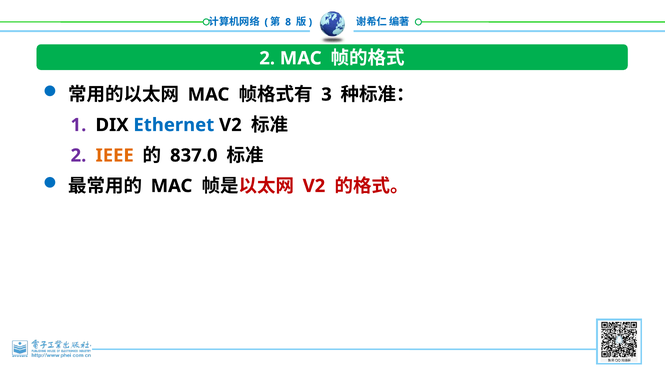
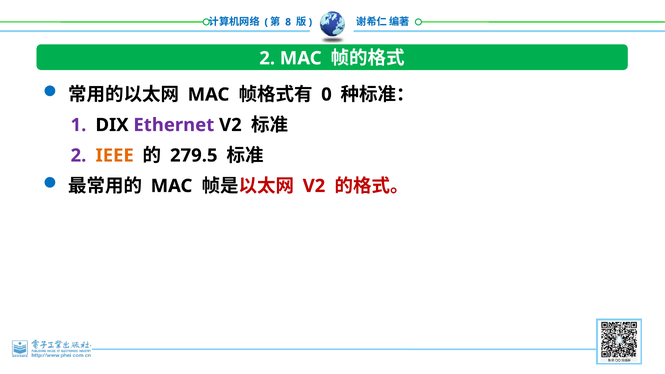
3: 3 -> 0 (326, 95)
Ethernet colour: blue -> purple (174, 125)
837.0: 837.0 -> 279.5 (194, 156)
